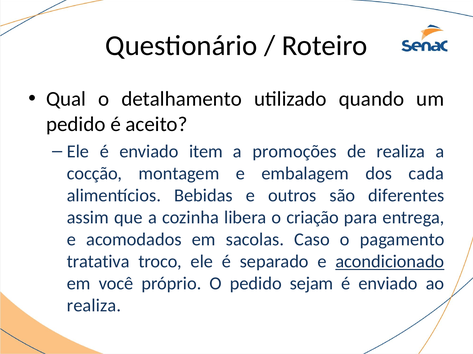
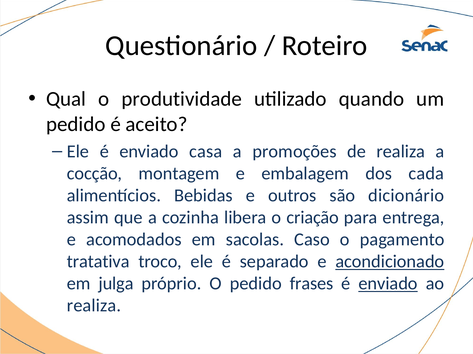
detalhamento: detalhamento -> produtividade (182, 99)
item: item -> casa (206, 152)
diferentes: diferentes -> dicionário (406, 196)
você: você -> julga (116, 284)
sejam: sejam -> frases (312, 284)
enviado underline: none -> present (388, 284)
